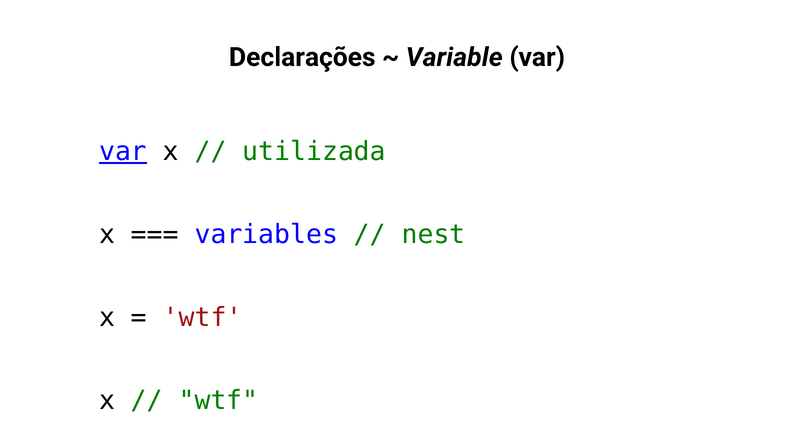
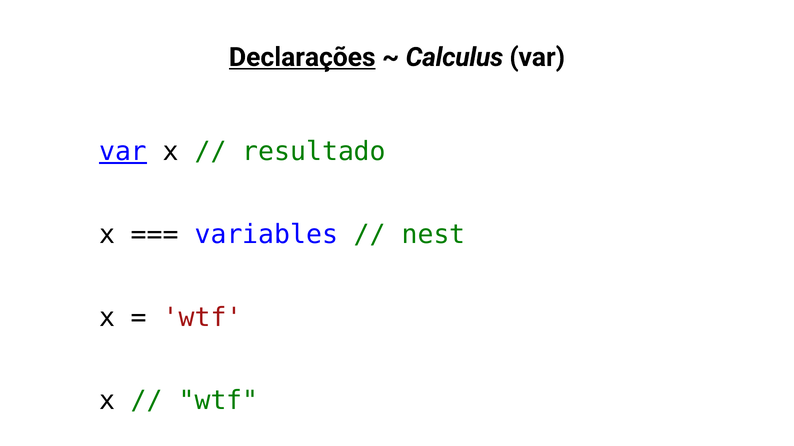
Declarações underline: none -> present (302, 57)
Variable: Variable -> Calculus (454, 57)
utilizada: utilizada -> resultado (314, 152)
